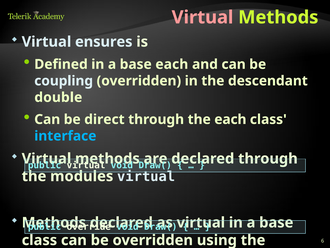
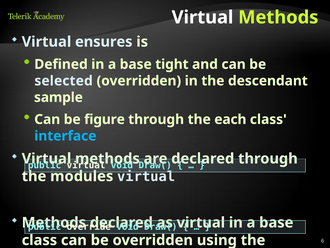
Virtual colour: pink -> white (203, 17)
base each: each -> tight (172, 64)
coupling: coupling -> selected (64, 81)
double: double -> sample (58, 97)
direct: direct -> figure (105, 119)
